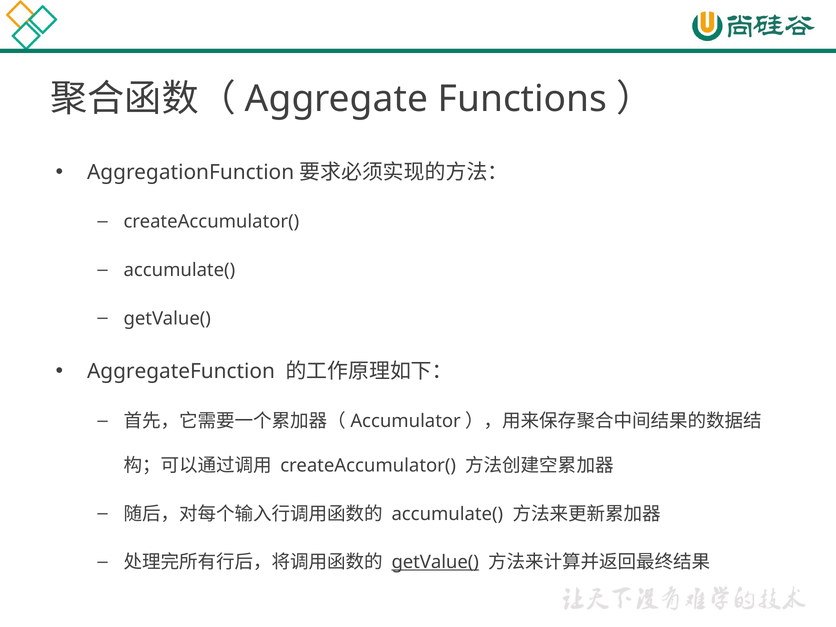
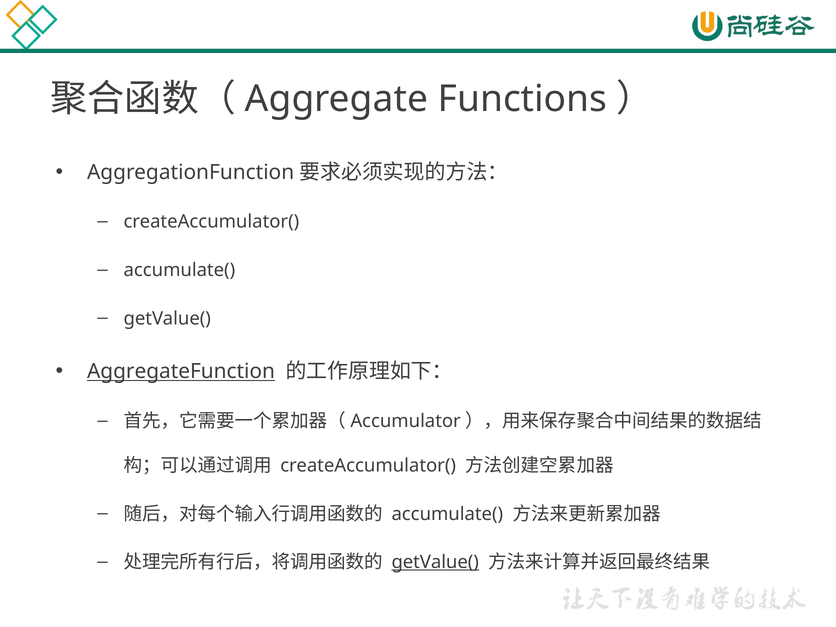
AggregateFunction underline: none -> present (181, 372)
